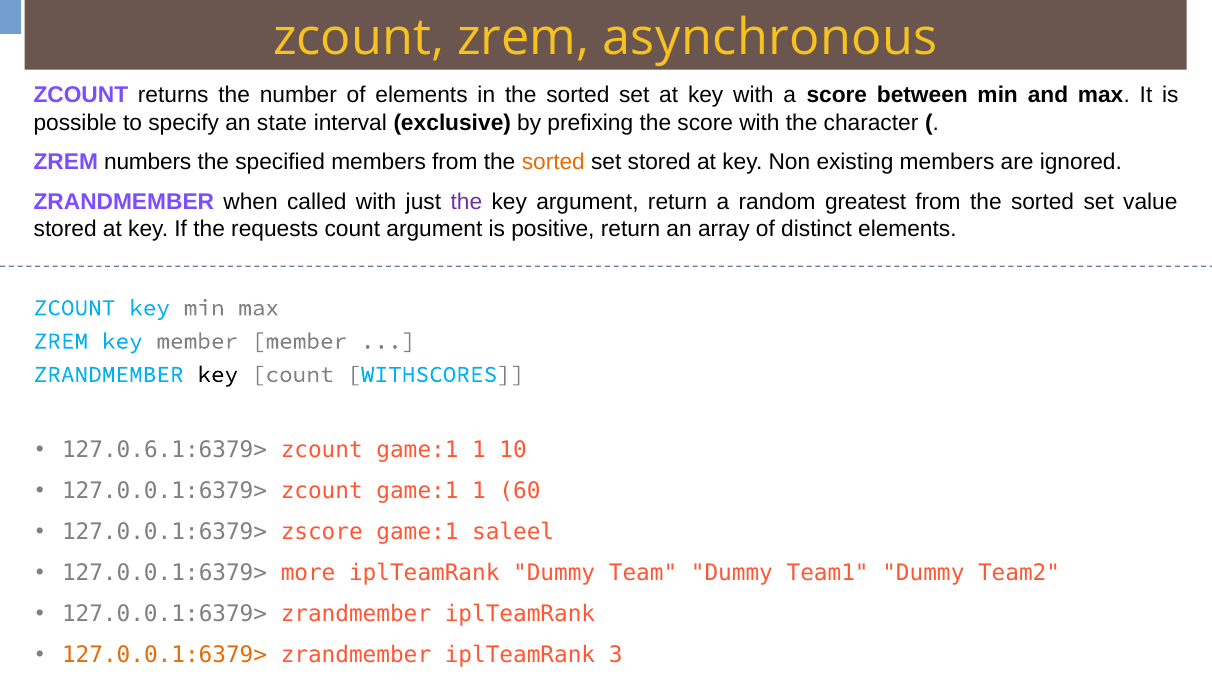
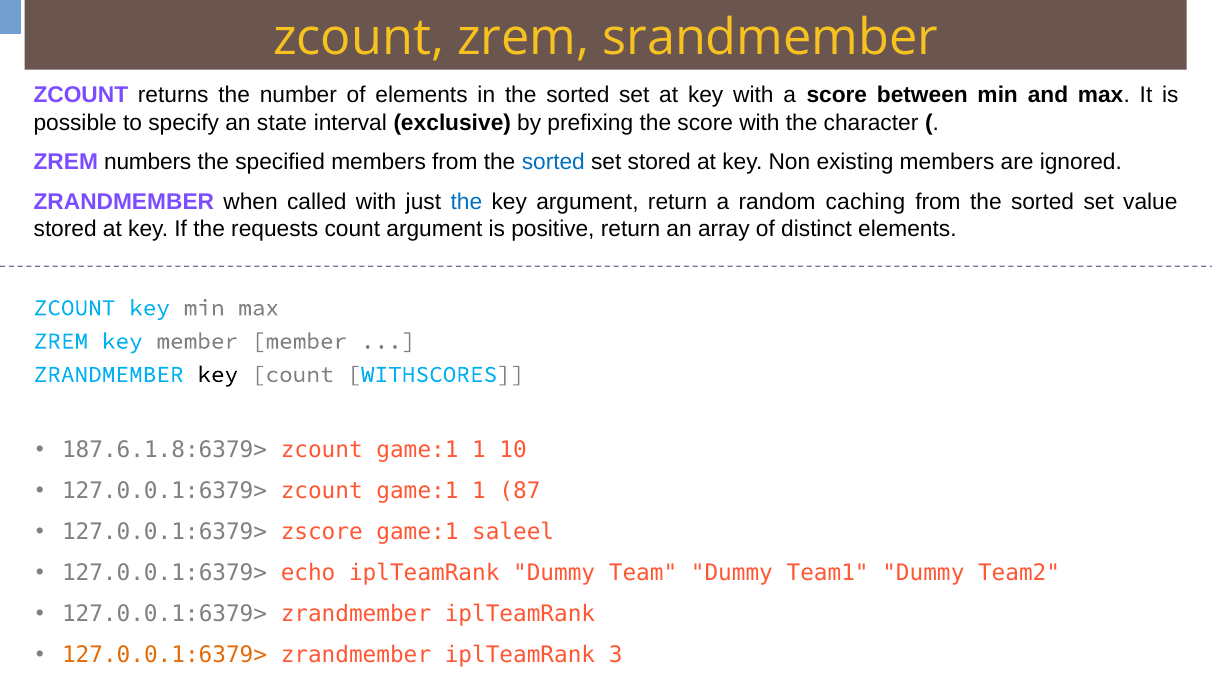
asynchronous: asynchronous -> srandmember (770, 38)
sorted colour: orange -> blue (553, 162)
the colour: purple -> blue (466, 201)
greatest: greatest -> caching (865, 201)
127.0.6.1:6379>: 127.0.6.1:6379> -> 187.6.1.8:6379> (165, 450)
60: 60 -> 87 (520, 491)
more: more -> echo (308, 573)
